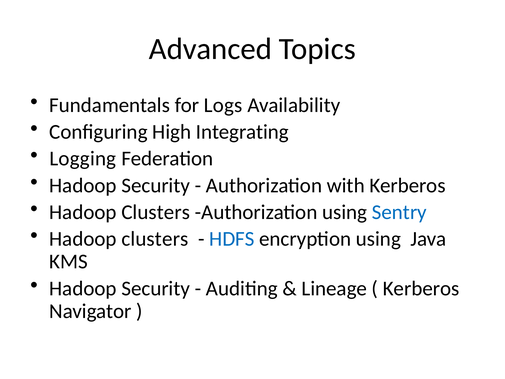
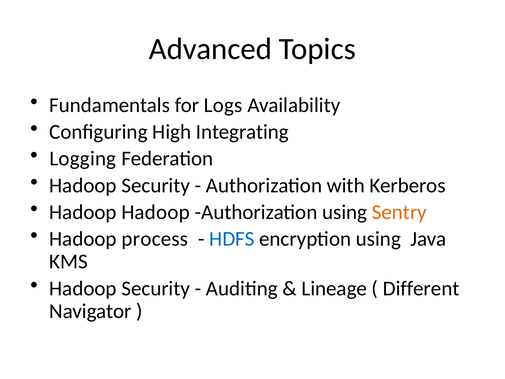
Clusters: Clusters -> Hadoop (156, 212)
Sentry colour: blue -> orange (399, 212)
clusters: clusters -> process (155, 239)
Kerberos: Kerberos -> Different (421, 288)
